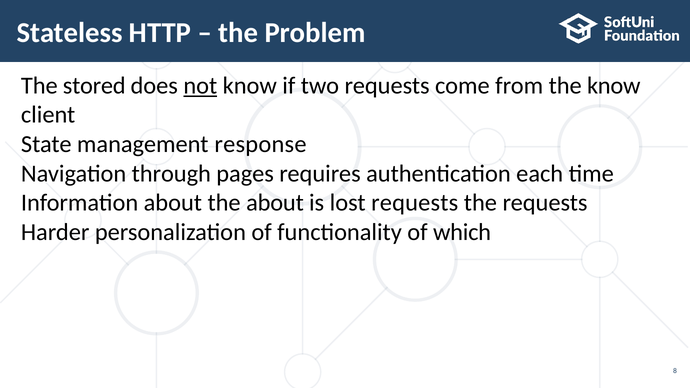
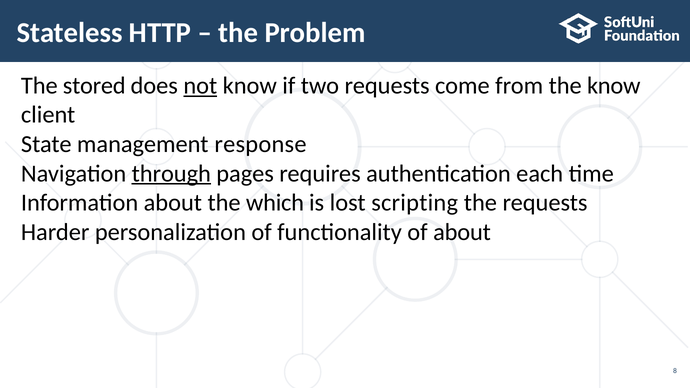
through underline: none -> present (171, 174)
the about: about -> which (275, 203)
lost requests: requests -> scripting (415, 203)
of which: which -> about (462, 232)
